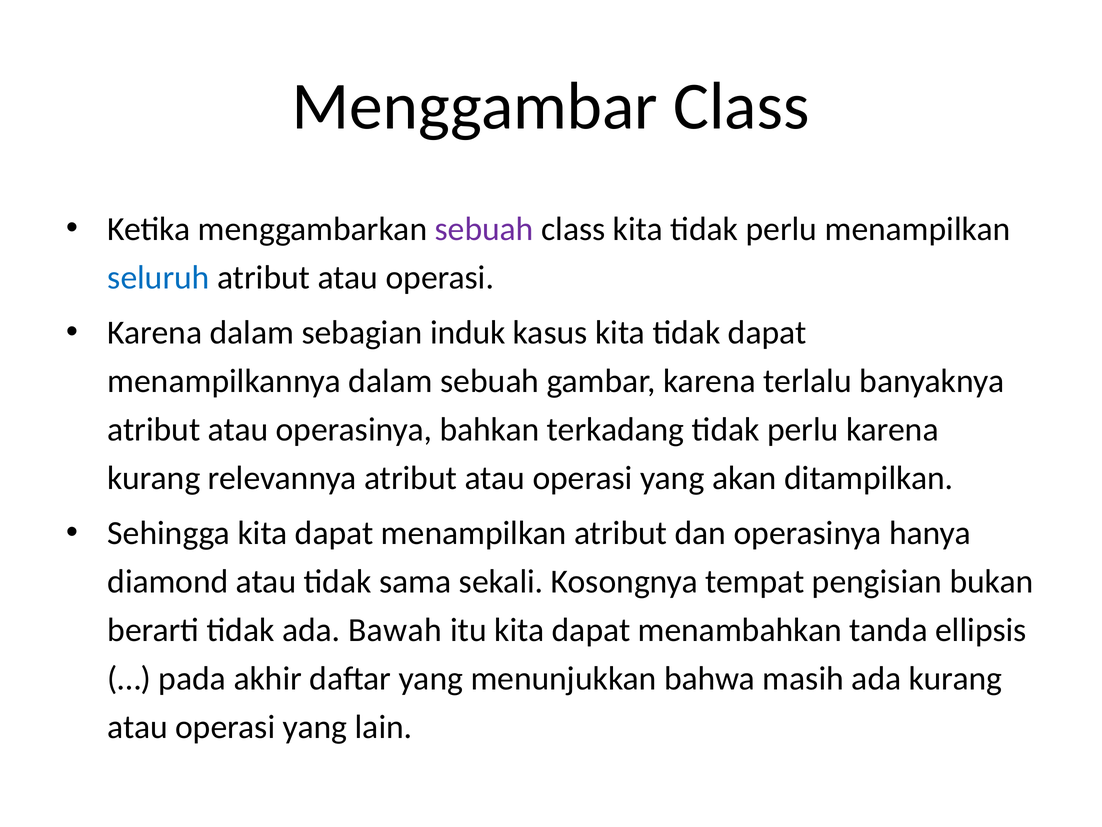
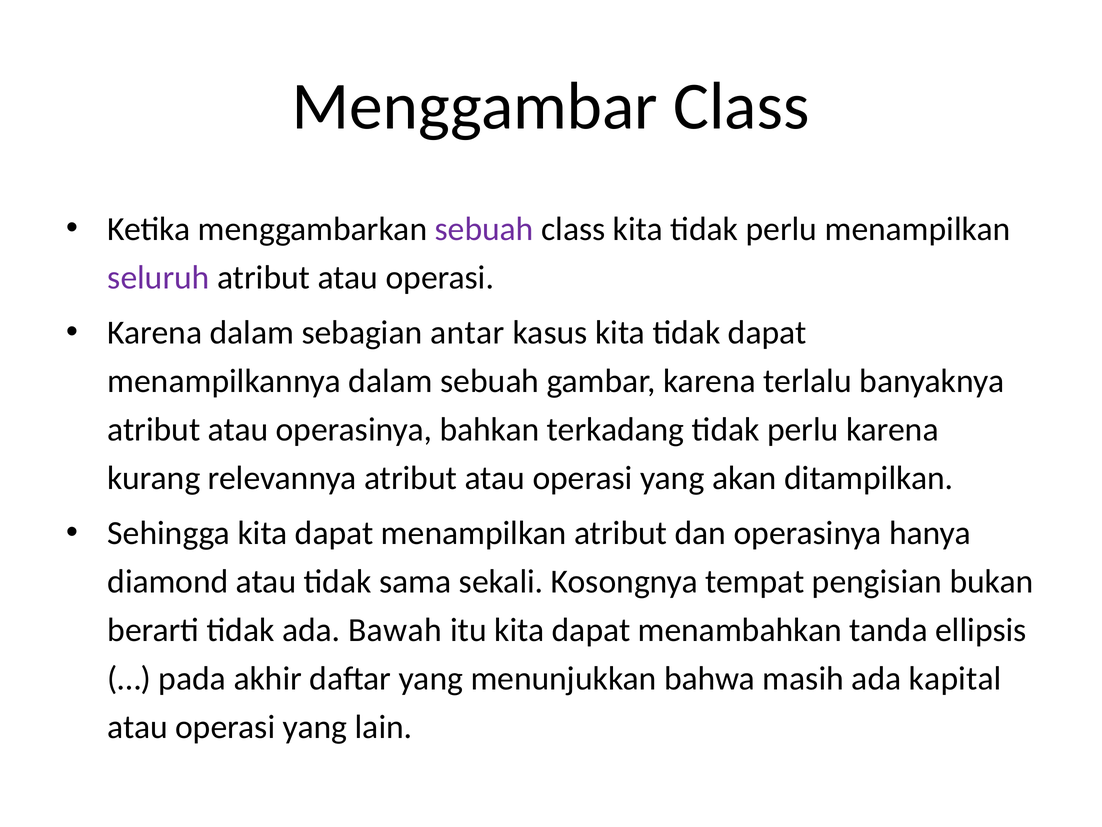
seluruh colour: blue -> purple (159, 277)
induk: induk -> antar (467, 333)
ada kurang: kurang -> kapital (955, 678)
